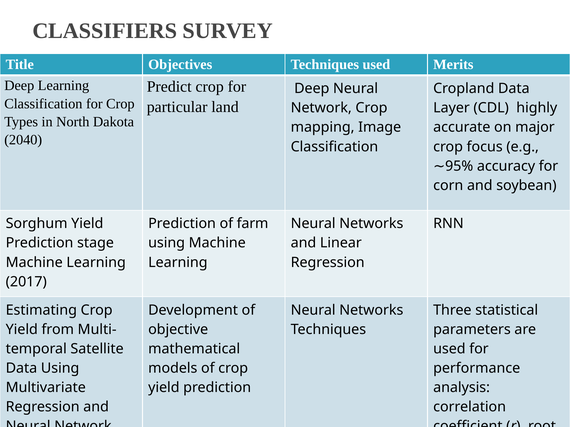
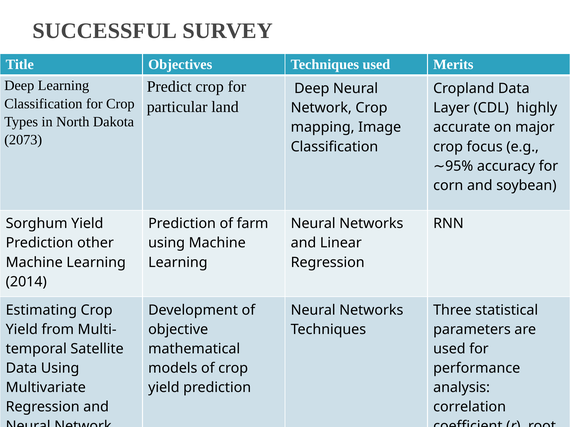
CLASSIFIERS: CLASSIFIERS -> SUCCESSFUL (105, 31)
2040: 2040 -> 2073 (23, 140)
stage: stage -> other (95, 243)
2017: 2017 -> 2014 (26, 282)
